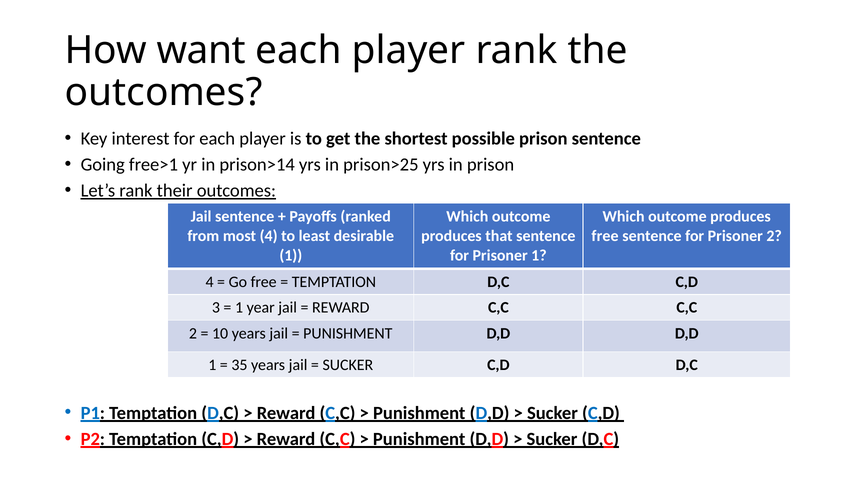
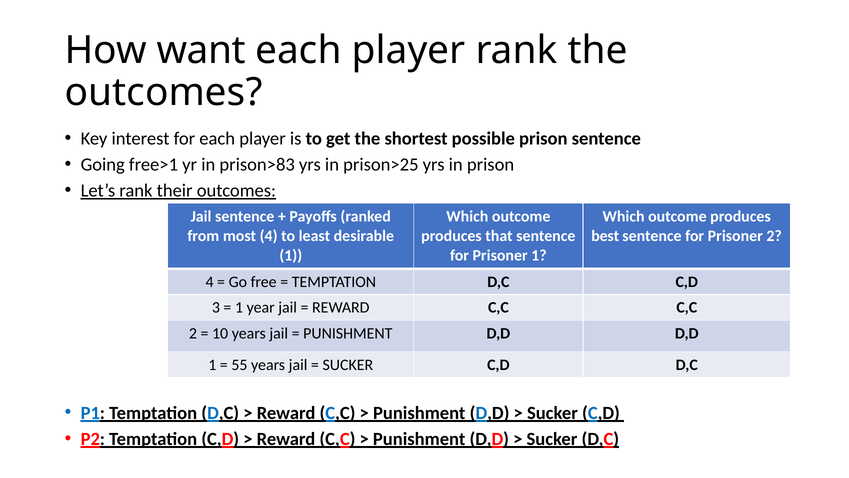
prison>14: prison>14 -> prison>83 (257, 165)
free: free -> best (605, 236)
35: 35 -> 55 (239, 364)
